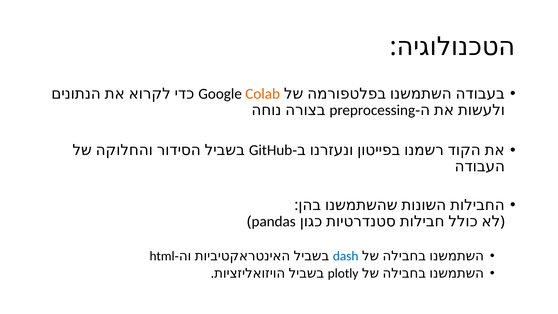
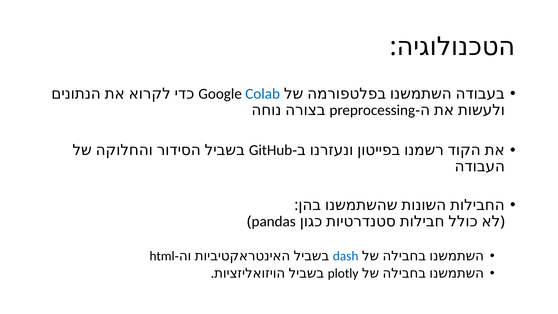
Colab colour: orange -> blue (263, 94)
